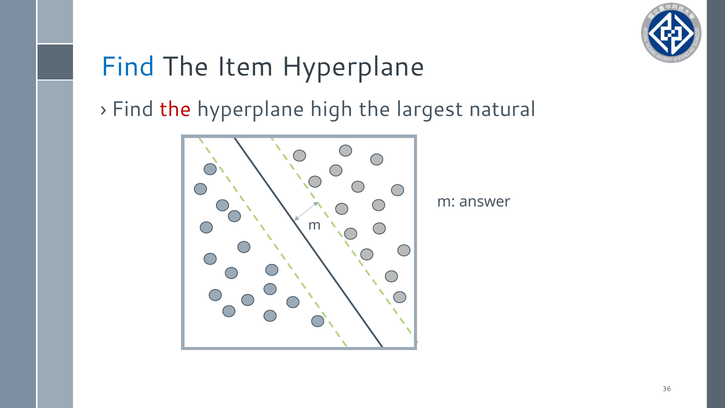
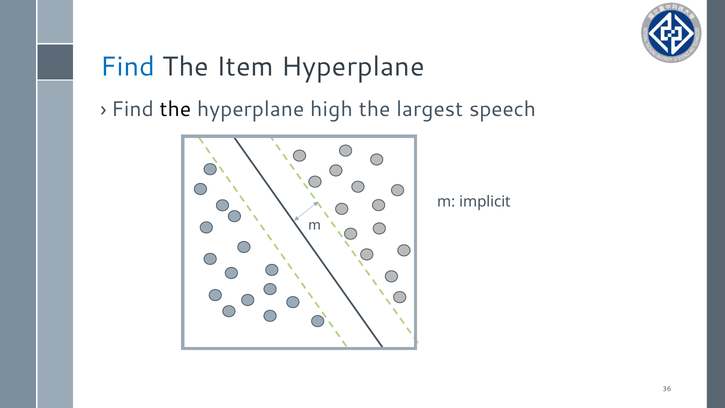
the colour: red -> black (175, 109)
natural: natural -> speech (502, 109)
answer: answer -> implicit (485, 202)
